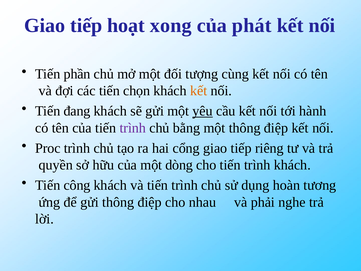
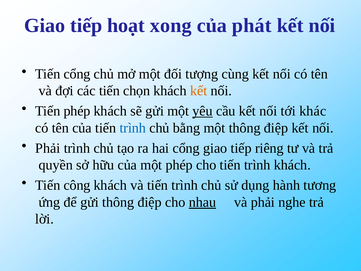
Tiến phần: phần -> cổng (77, 74)
Tiến đang: đang -> phép (77, 111)
hành: hành -> khác (313, 111)
trình colour: purple -> blue (133, 128)
Proc: Proc -> Phải (48, 148)
một dòng: dòng -> phép (179, 165)
hoàn: hoàn -> hành (286, 185)
nhau underline: none -> present (202, 202)
